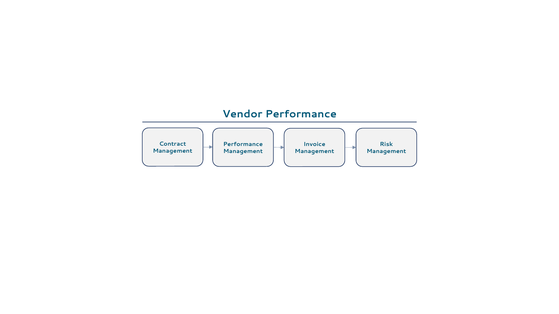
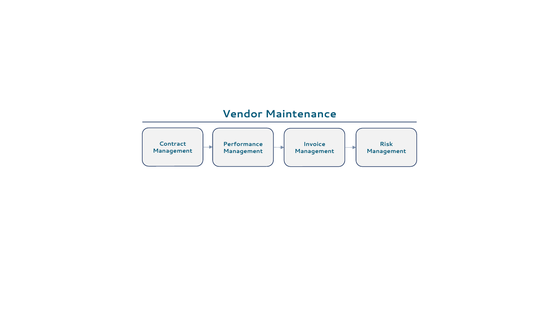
Vendor Performance: Performance -> Maintenance (301, 114)
